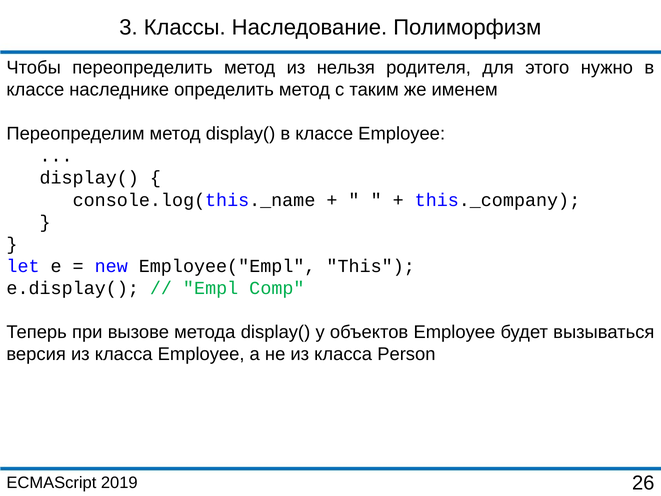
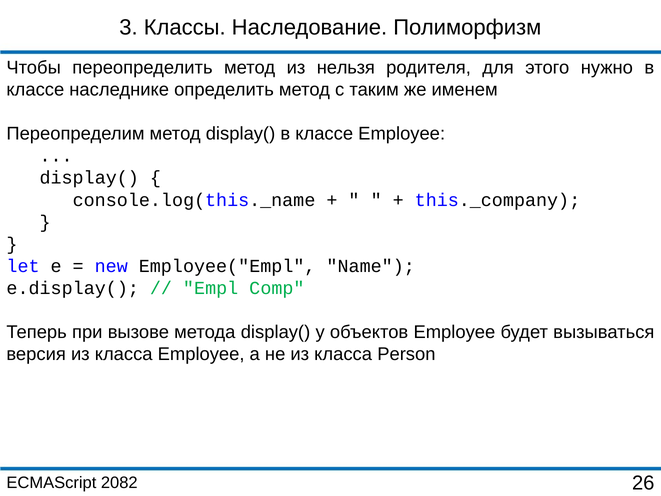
This: This -> Name (371, 266)
2019: 2019 -> 2082 (119, 483)
